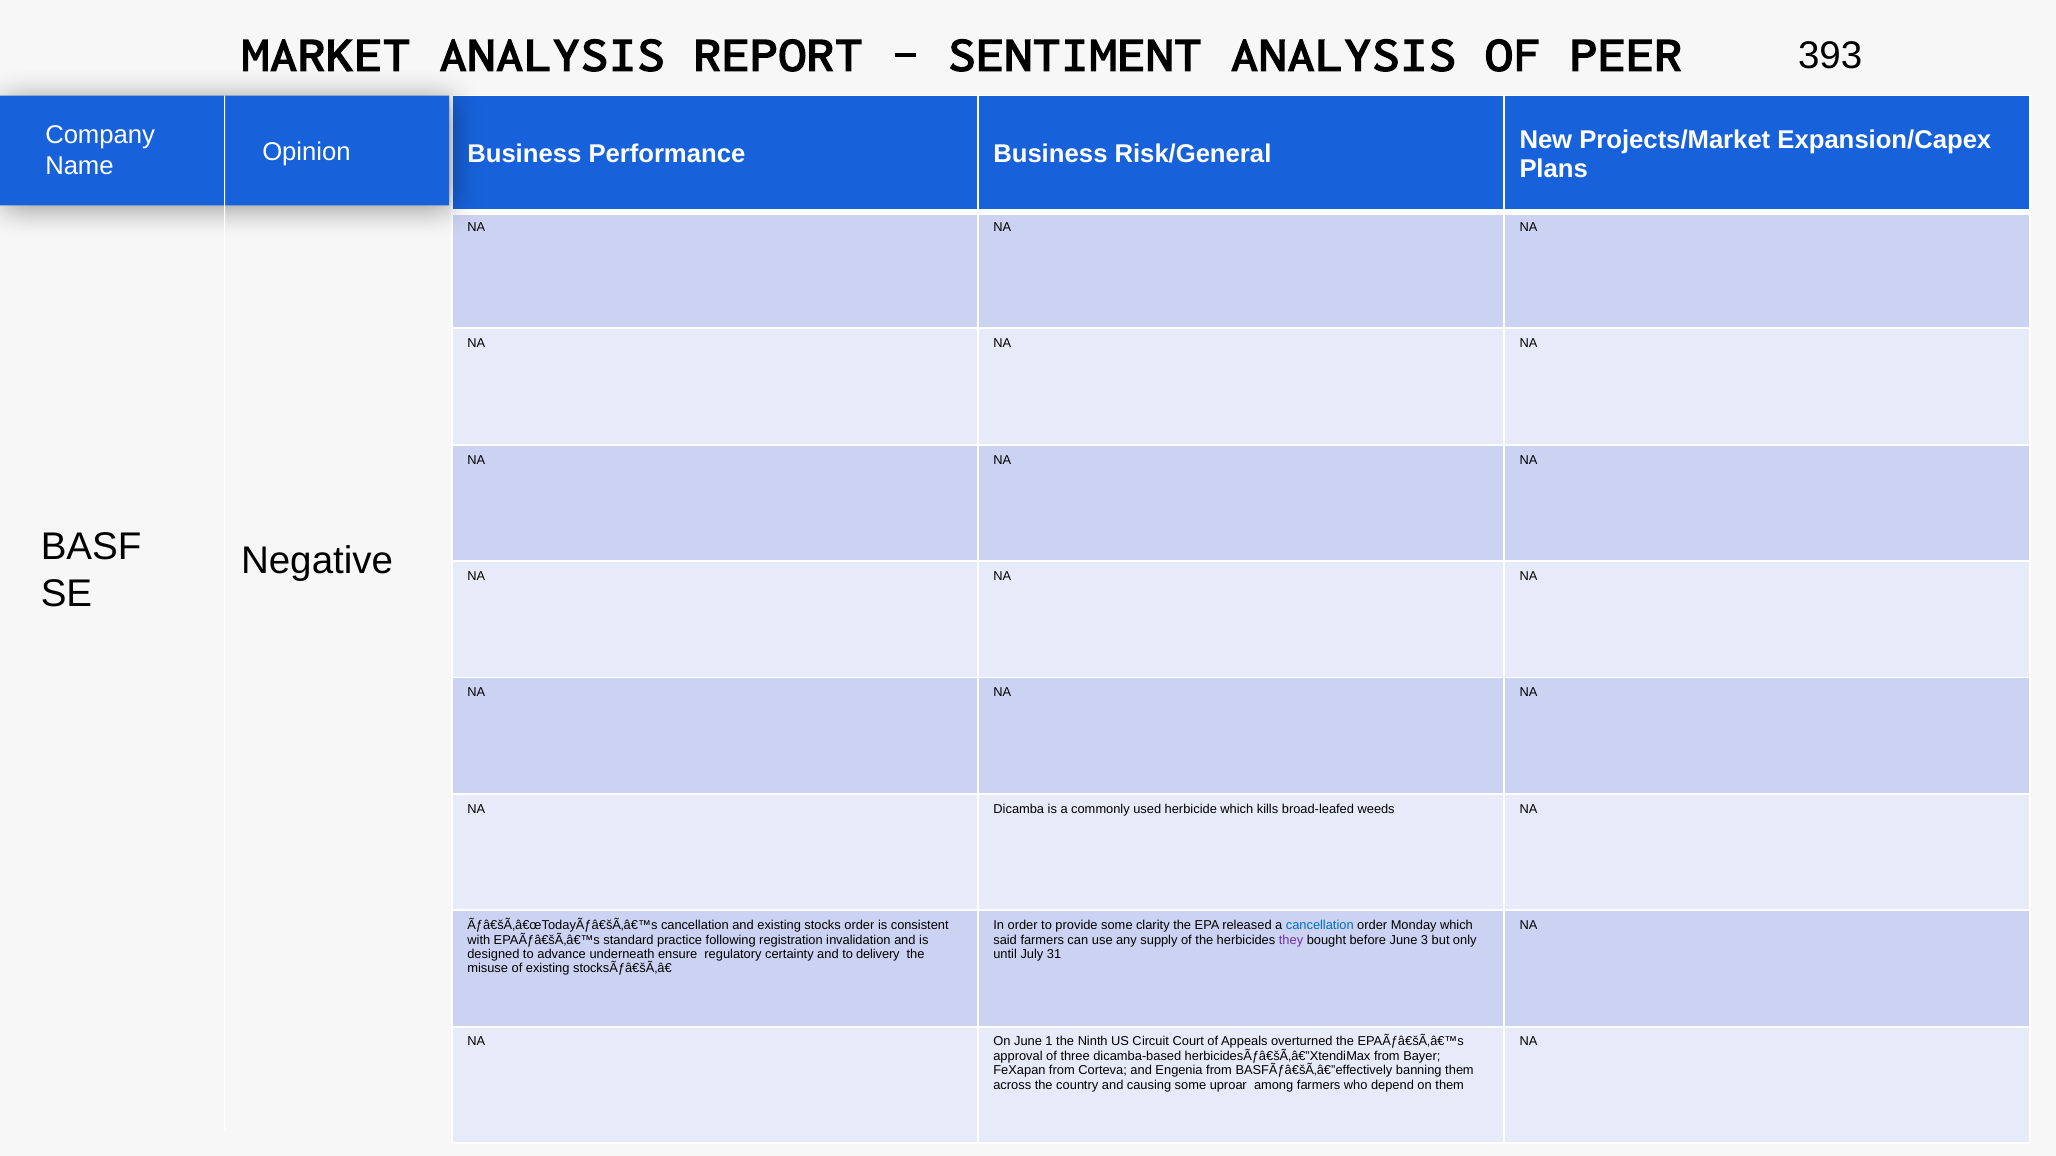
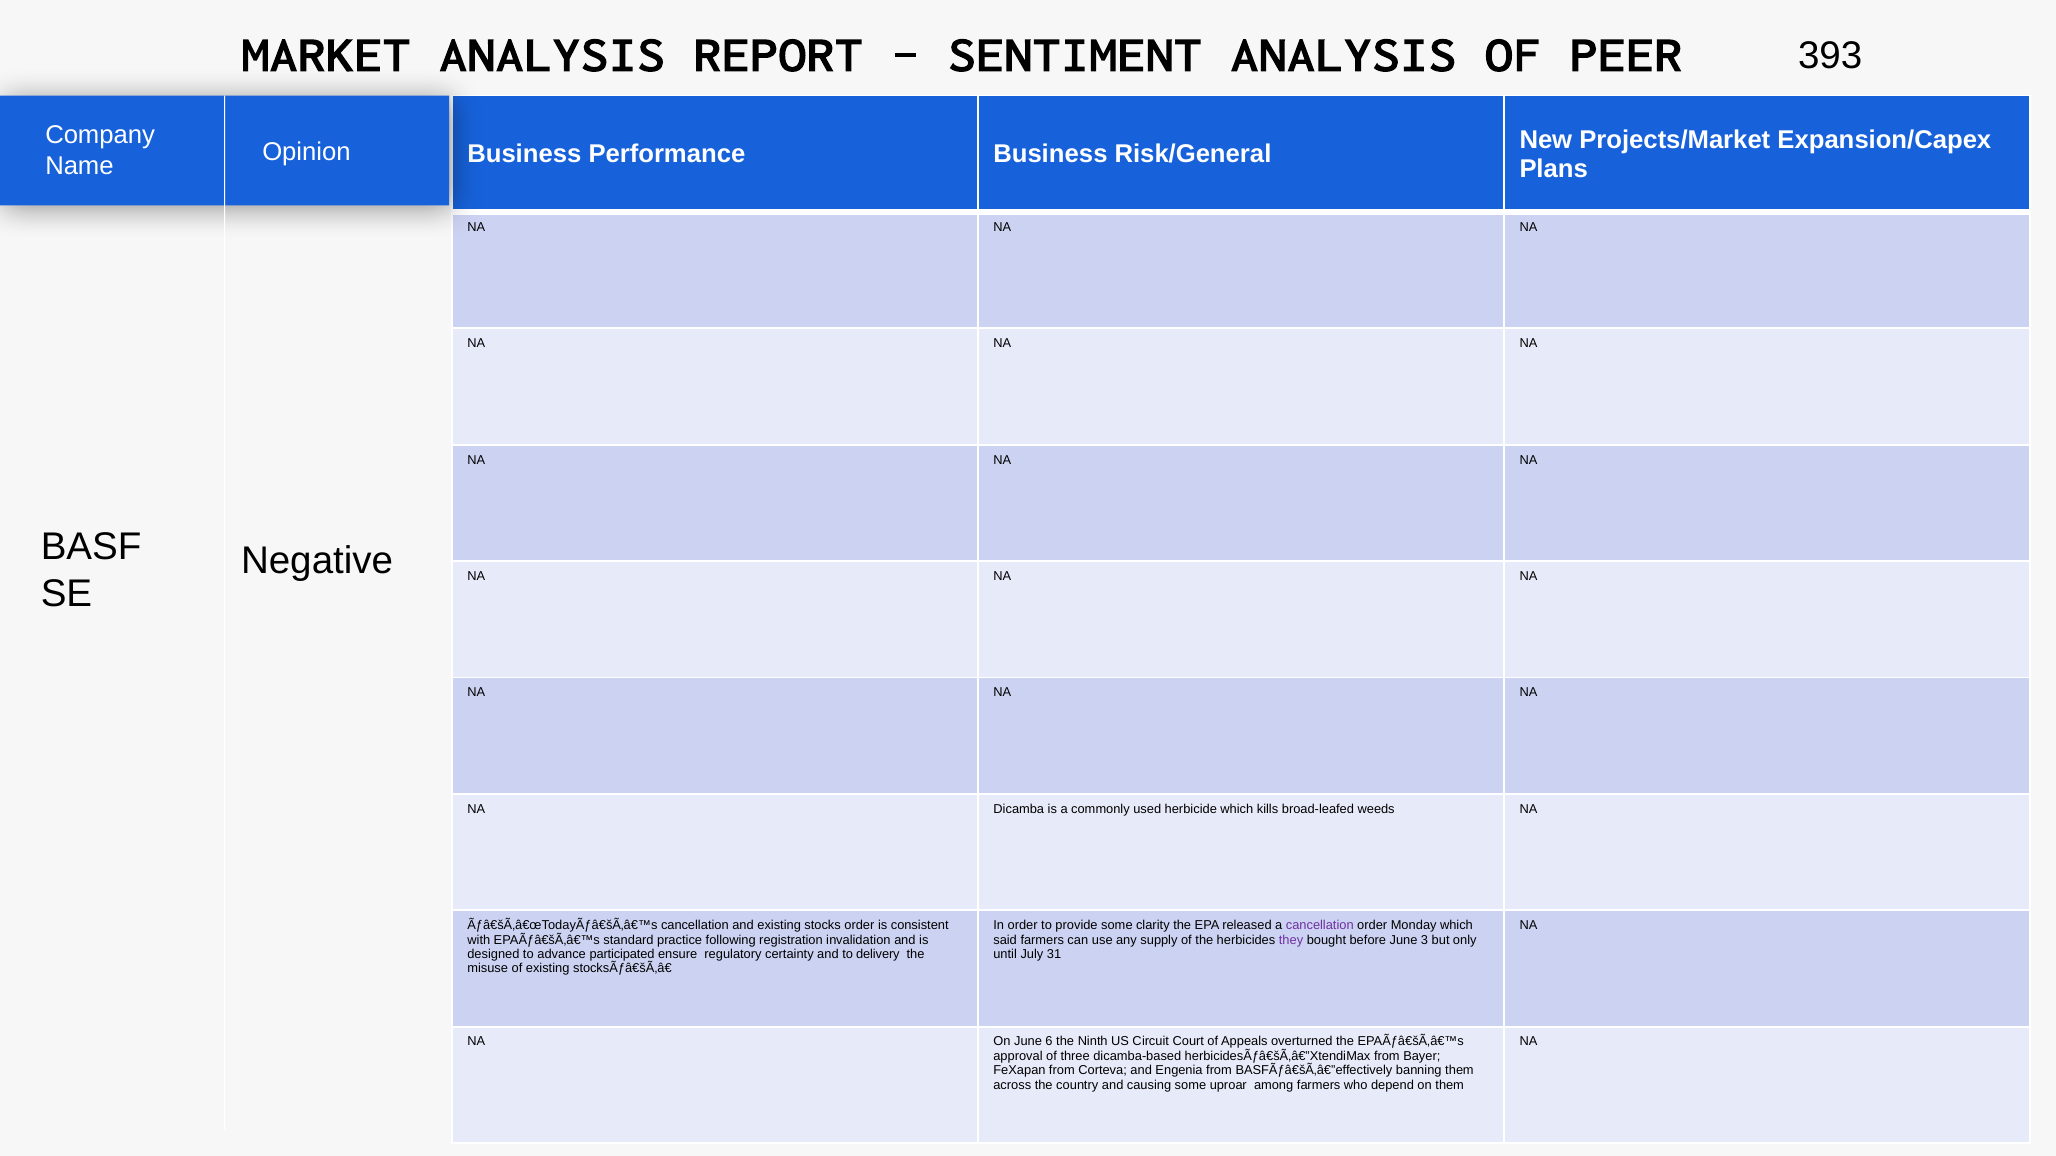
cancellation colour: blue -> purple (1320, 926)
underneath: underneath -> participated (622, 955)
1: 1 -> 6 (1049, 1042)
